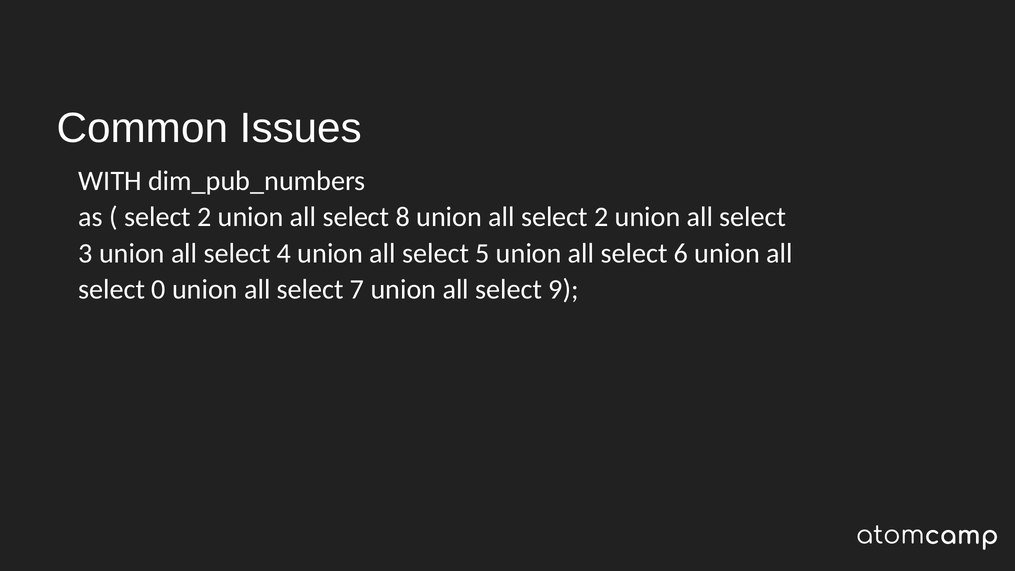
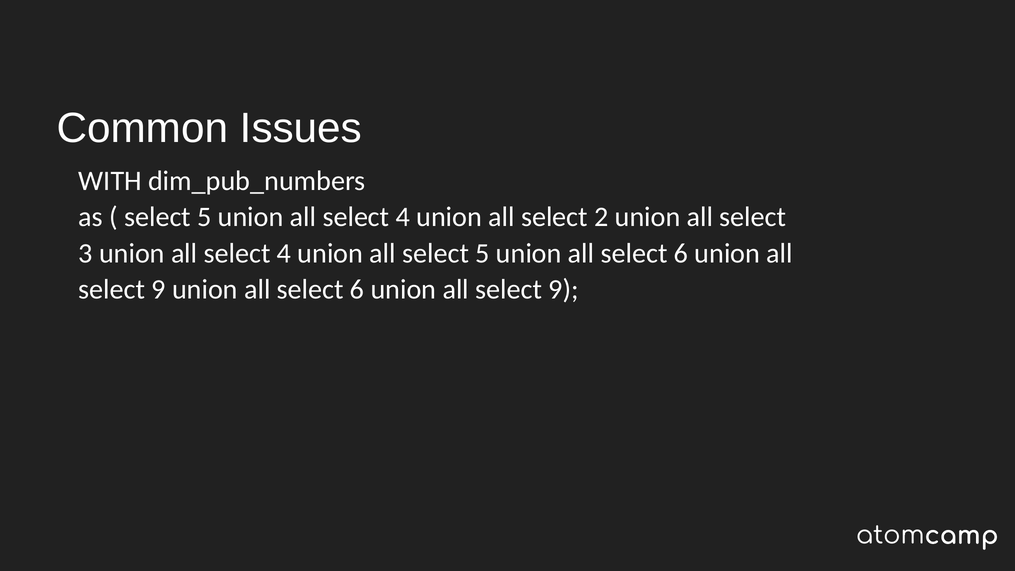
2: 2 -> 5 (204, 217)
8: 8 -> 4 (403, 217)
0: 0 -> 9 (159, 290)
7: 7 -> 6 (357, 290)
